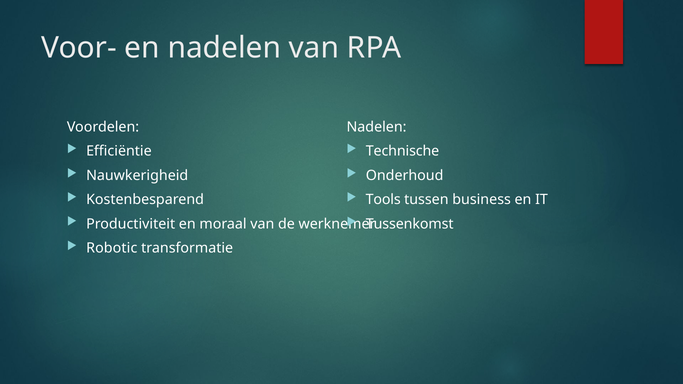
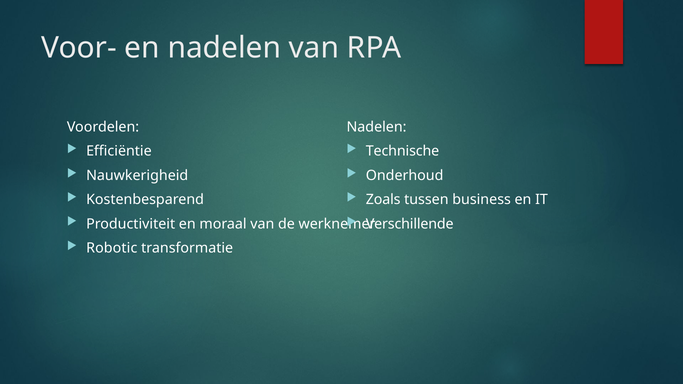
Tools: Tools -> Zoals (383, 200)
Tussenkomst: Tussenkomst -> Verschillende (410, 224)
